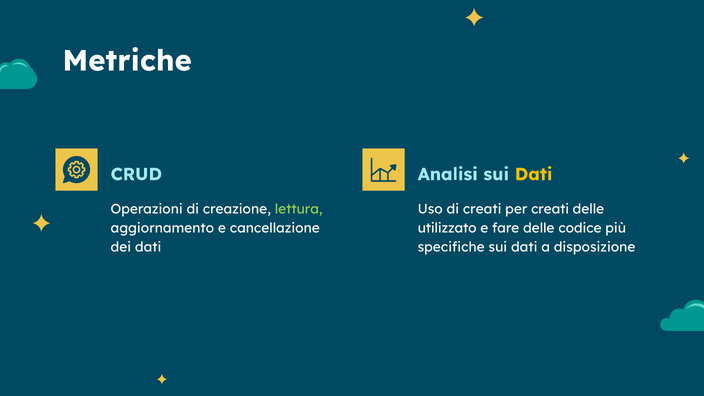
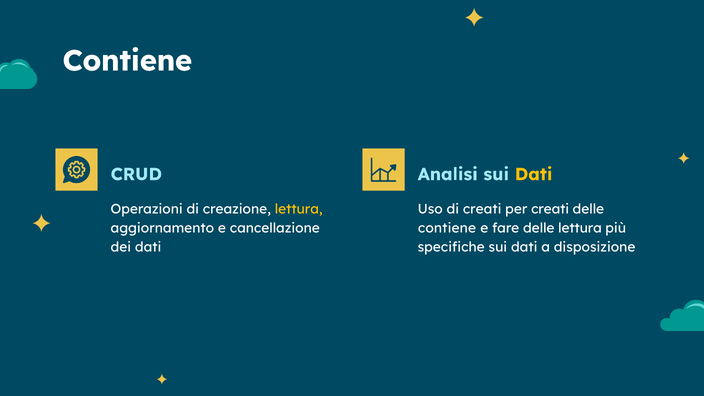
Metriche: Metriche -> Contiene (127, 61)
lettura colour: light green -> yellow (299, 209)
utilizzato: utilizzato -> contiene (447, 228)
delle codice: codice -> lettura (580, 228)
